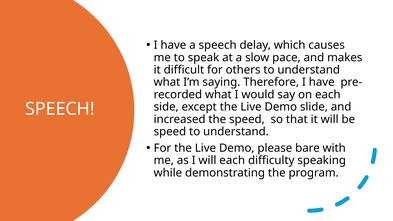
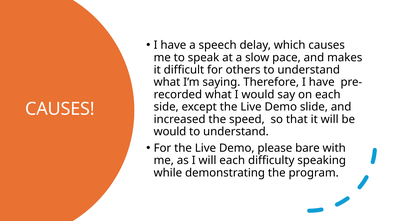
SPEECH: SPEECH -> CAUSES (60, 109)
speed: speed -> would (170, 132)
